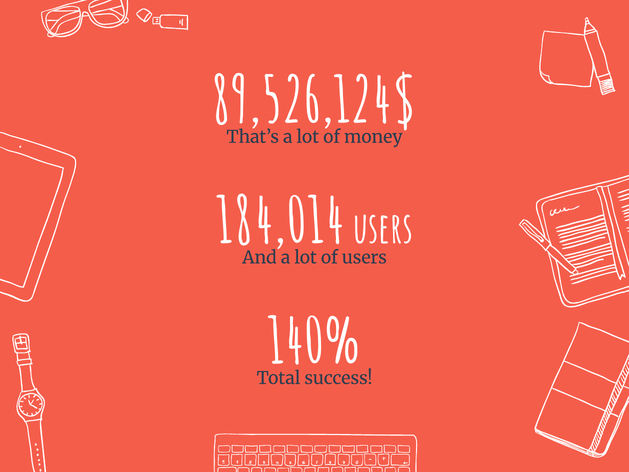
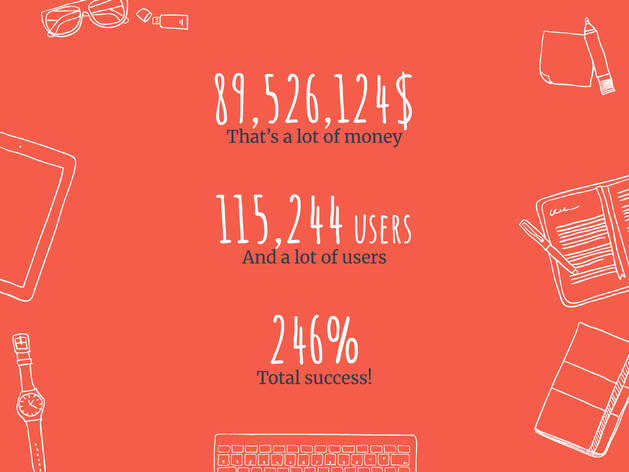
184,014: 184,014 -> 115,244 (280, 222)
140%: 140% -> 246% (315, 343)
